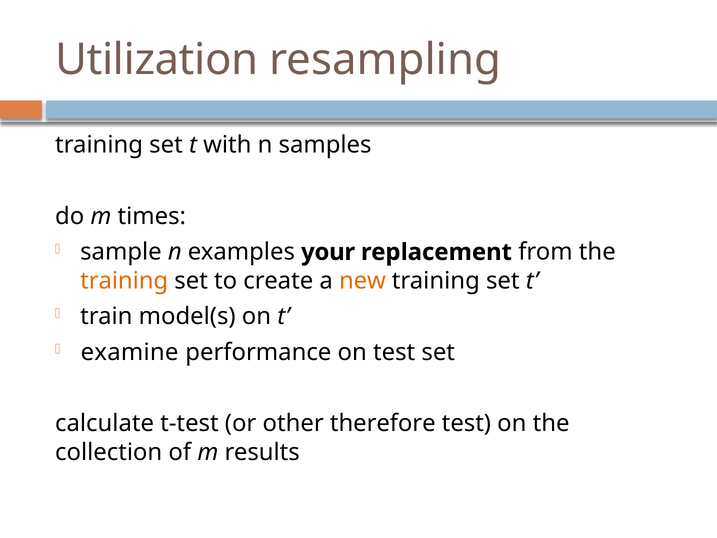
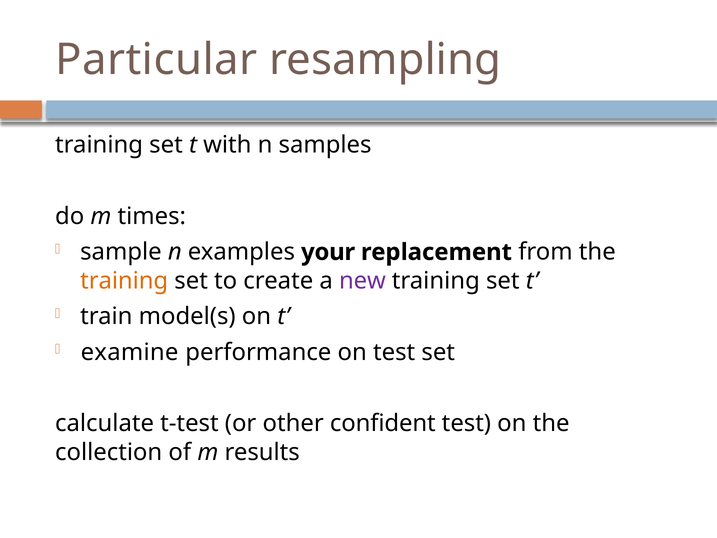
Utilization: Utilization -> Particular (156, 60)
new colour: orange -> purple (362, 281)
therefore: therefore -> confident (383, 423)
